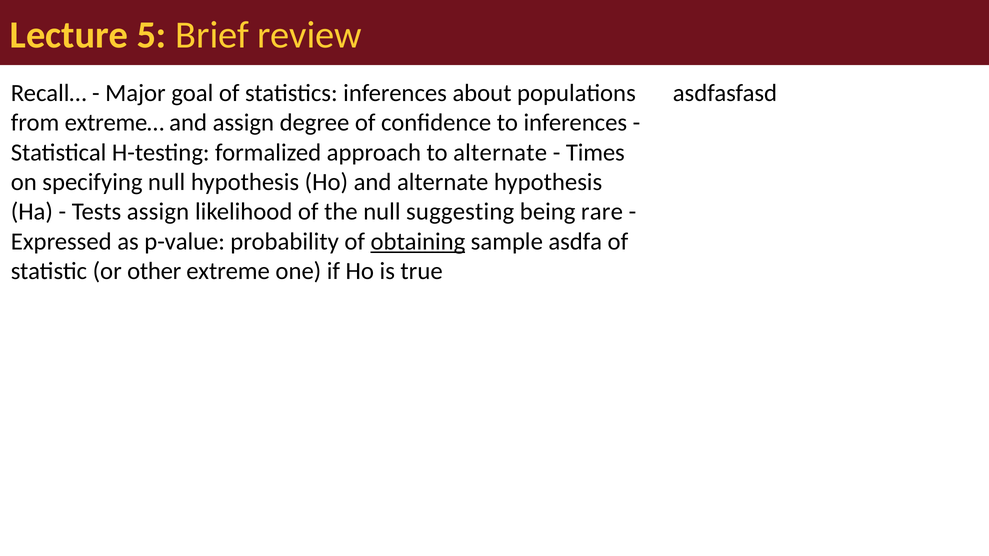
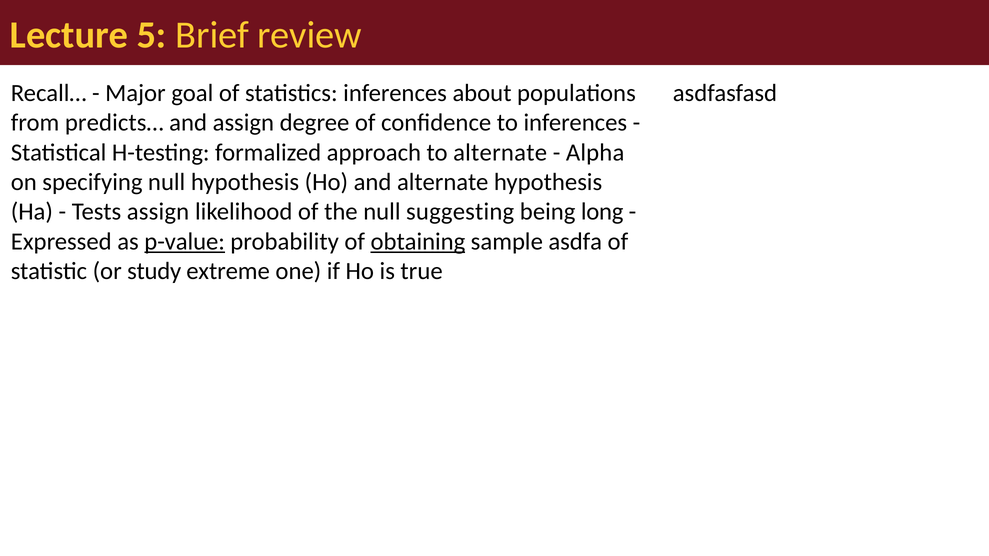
extreme…: extreme… -> predicts… (114, 123)
Times: Times -> Alpha (595, 153)
rare: rare -> long (602, 212)
p-value underline: none -> present (185, 242)
other: other -> study (154, 271)
